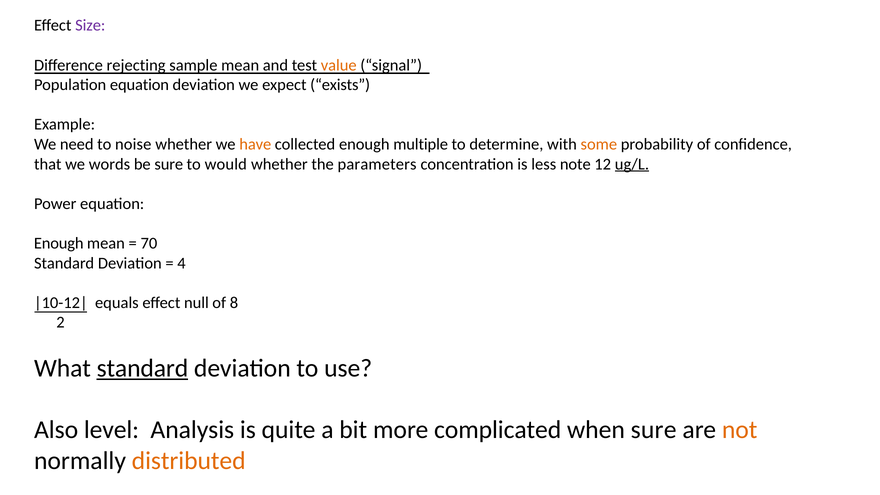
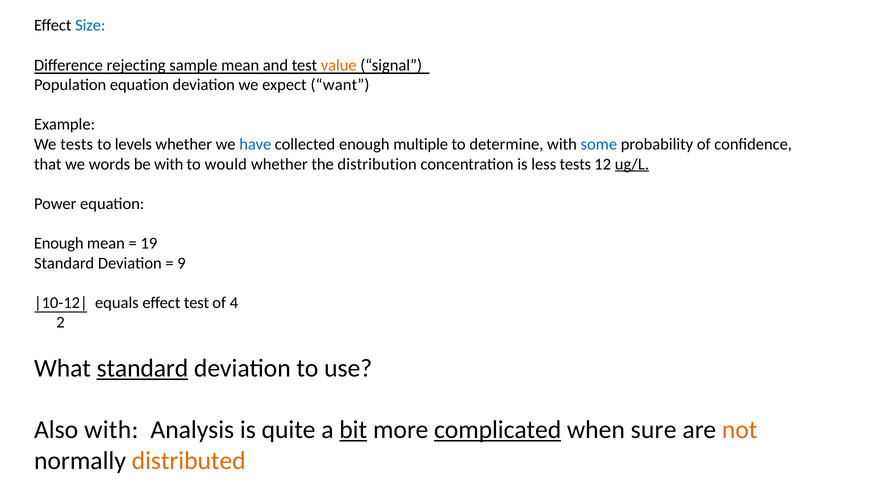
Size colour: purple -> blue (90, 25)
exists: exists -> want (340, 85)
We need: need -> tests (77, 144)
noise: noise -> levels (133, 144)
have colour: orange -> blue (255, 144)
some colour: orange -> blue (599, 144)
be sure: sure -> with (169, 164)
parameters: parameters -> distribution (377, 164)
less note: note -> tests (575, 164)
70: 70 -> 19 (149, 243)
4: 4 -> 9 (182, 263)
effect null: null -> test (196, 303)
8: 8 -> 4 (234, 303)
Also level: level -> with (111, 430)
bit underline: none -> present (353, 430)
complicated underline: none -> present (498, 430)
